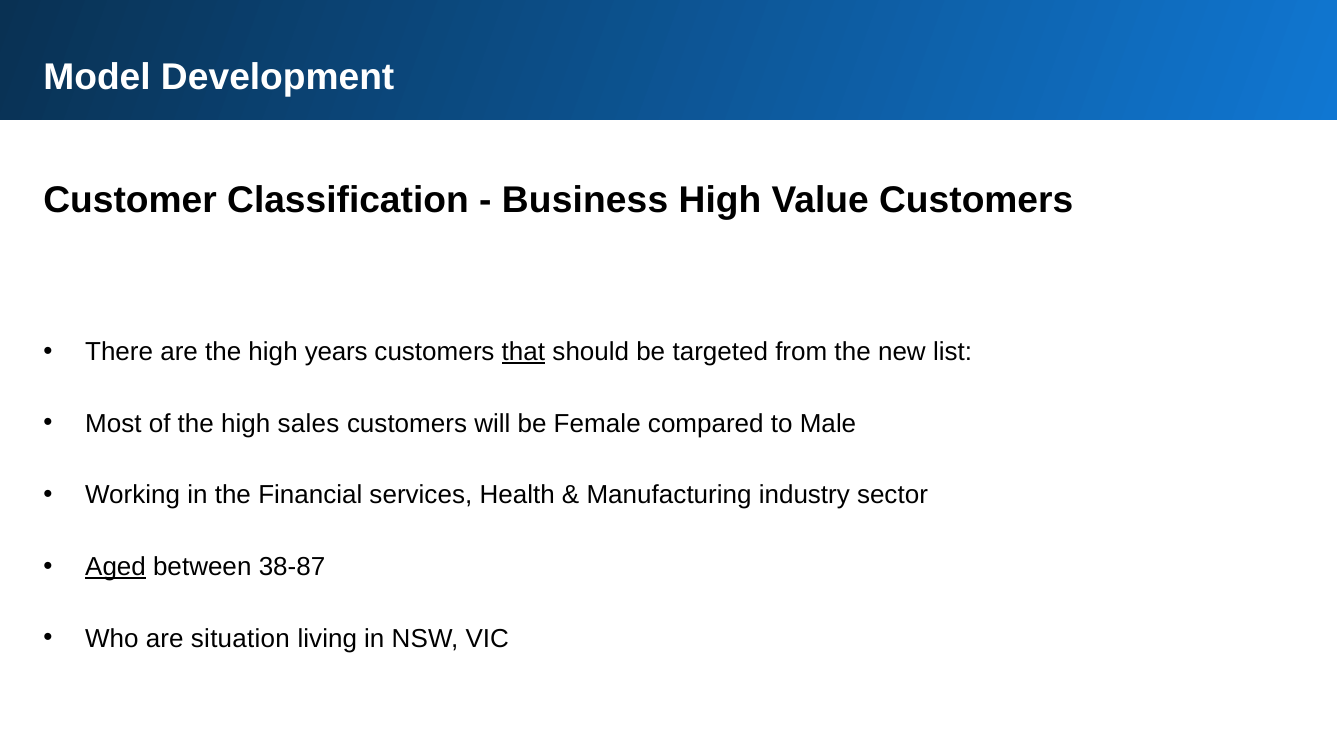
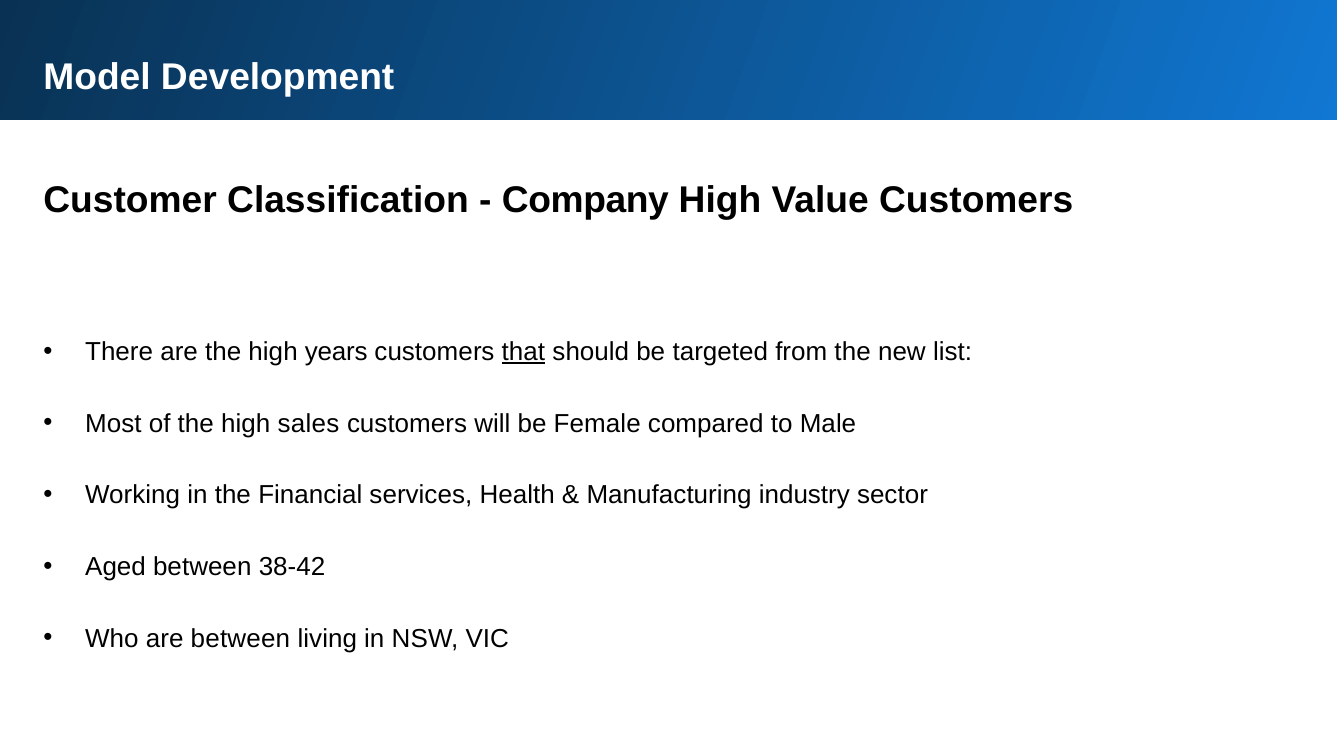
Business: Business -> Company (585, 200)
Aged underline: present -> none (116, 567)
38-87: 38-87 -> 38-42 (292, 567)
are situation: situation -> between (240, 639)
